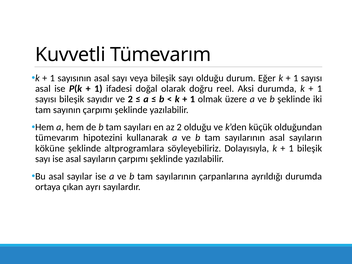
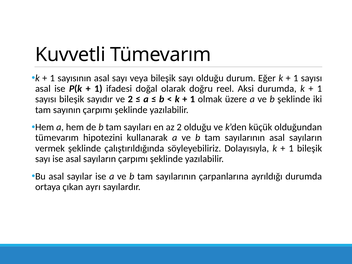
köküne: köküne -> vermek (50, 148)
altprogramlara: altprogramlara -> çalıştırıldığında (134, 148)
